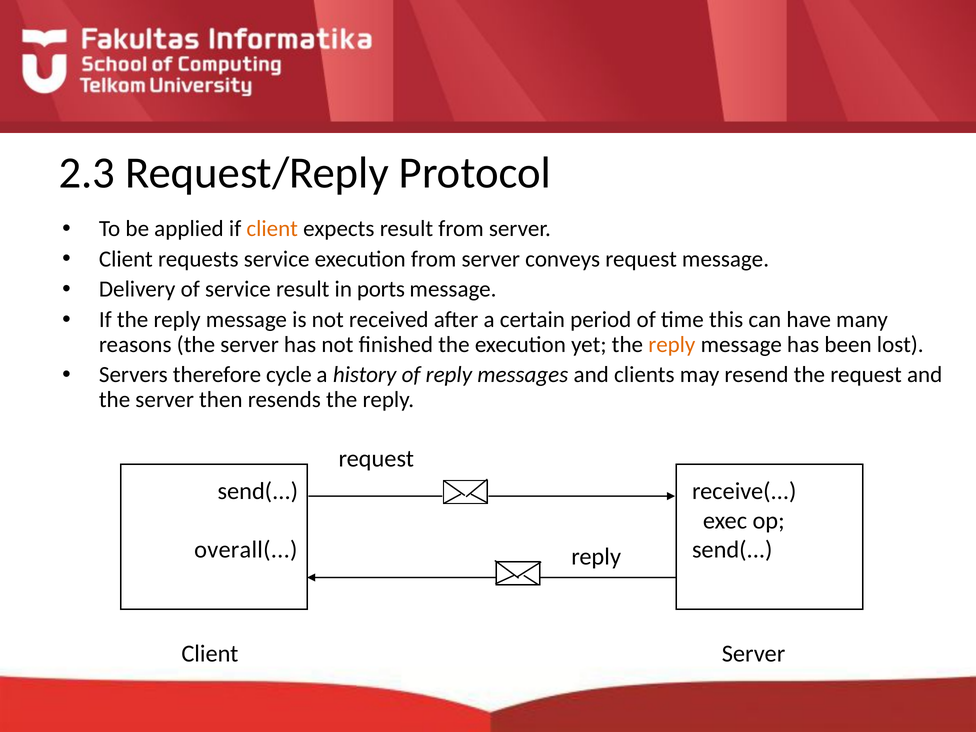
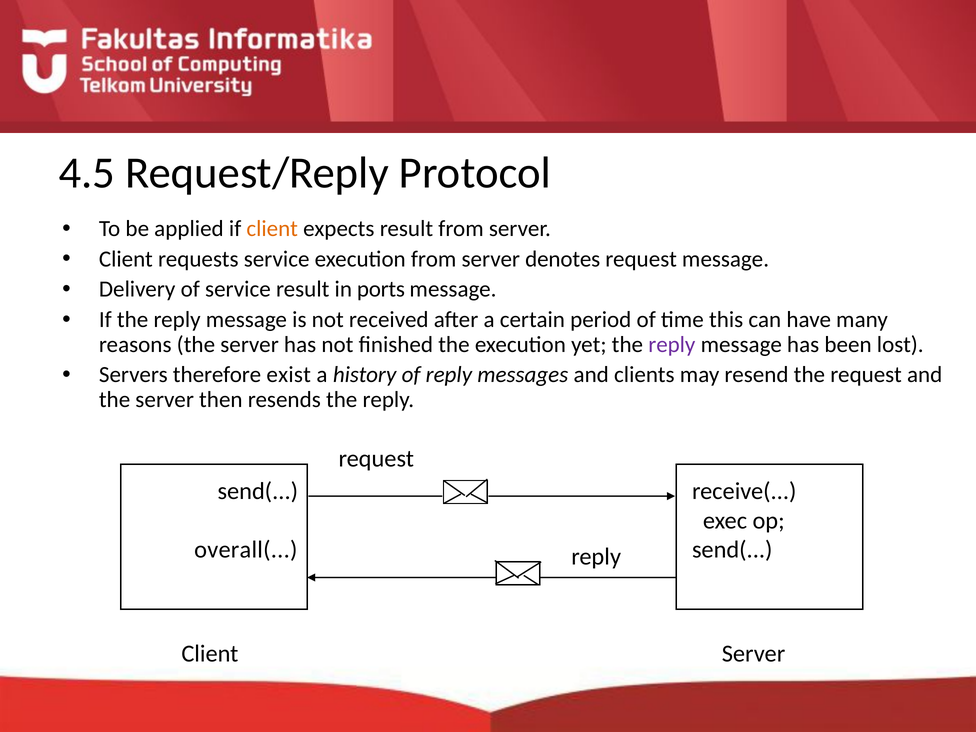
2.3: 2.3 -> 4.5 (87, 173)
conveys: conveys -> denotes (563, 259)
reply colour: orange -> purple (672, 344)
cycle: cycle -> exist (289, 375)
